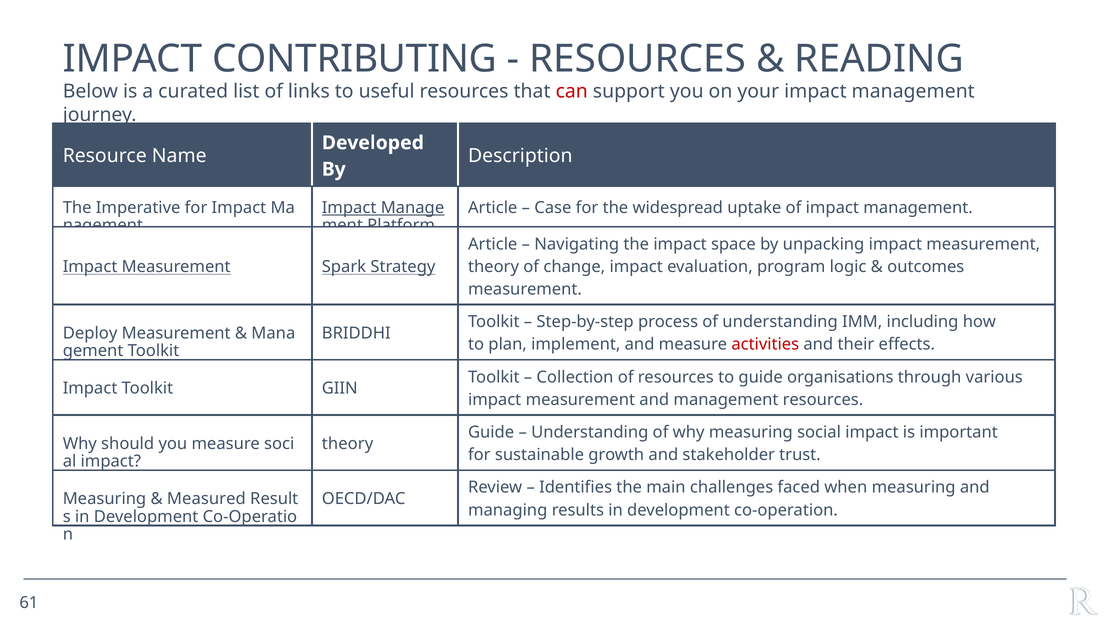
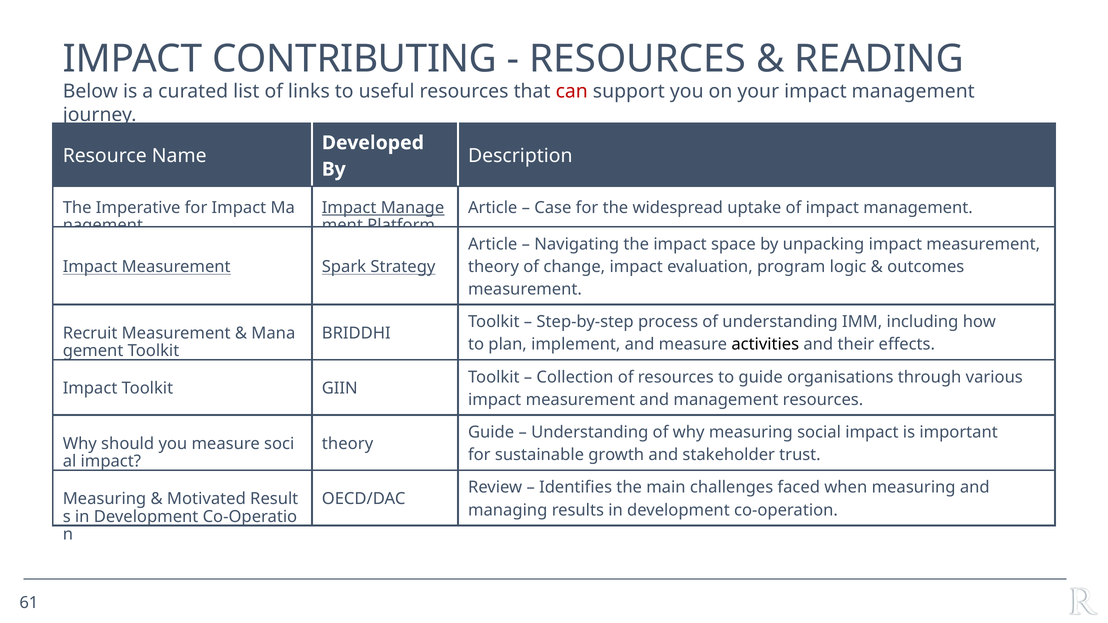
Deploy: Deploy -> Recruit (90, 333)
activities colour: red -> black (765, 345)
Measured: Measured -> Motivated (206, 499)
